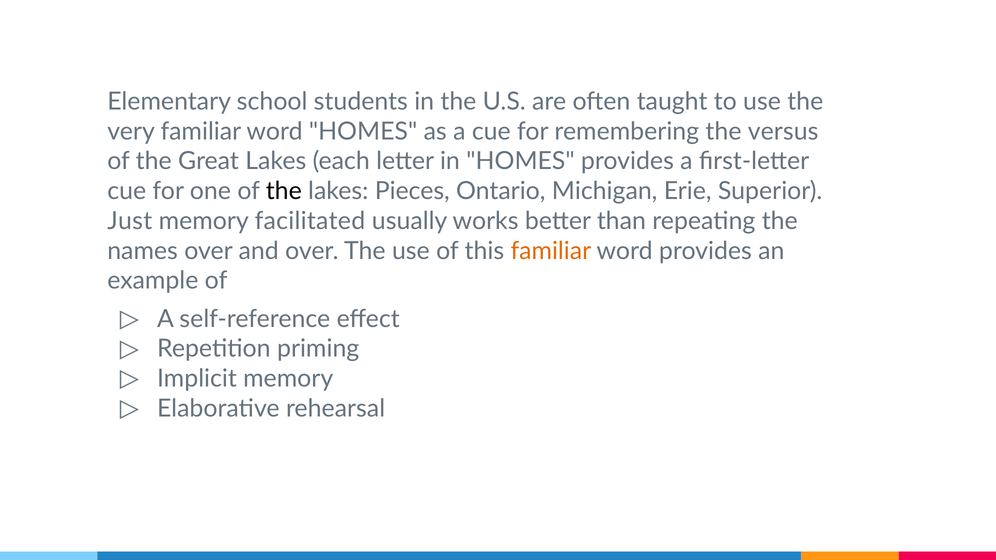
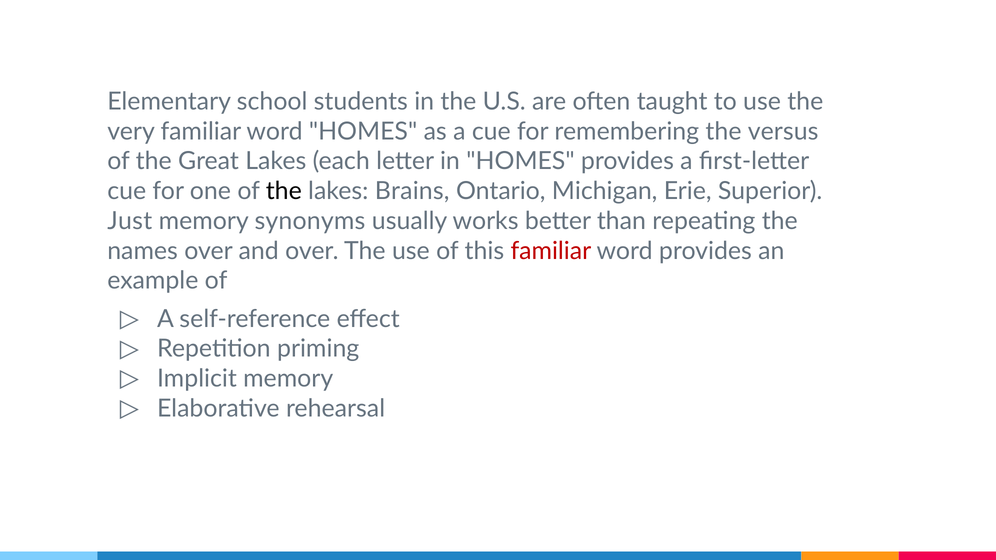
Pieces: Pieces -> Brains (412, 191)
facilitated: facilitated -> synonyms (310, 221)
familiar colour: orange -> red (551, 251)
